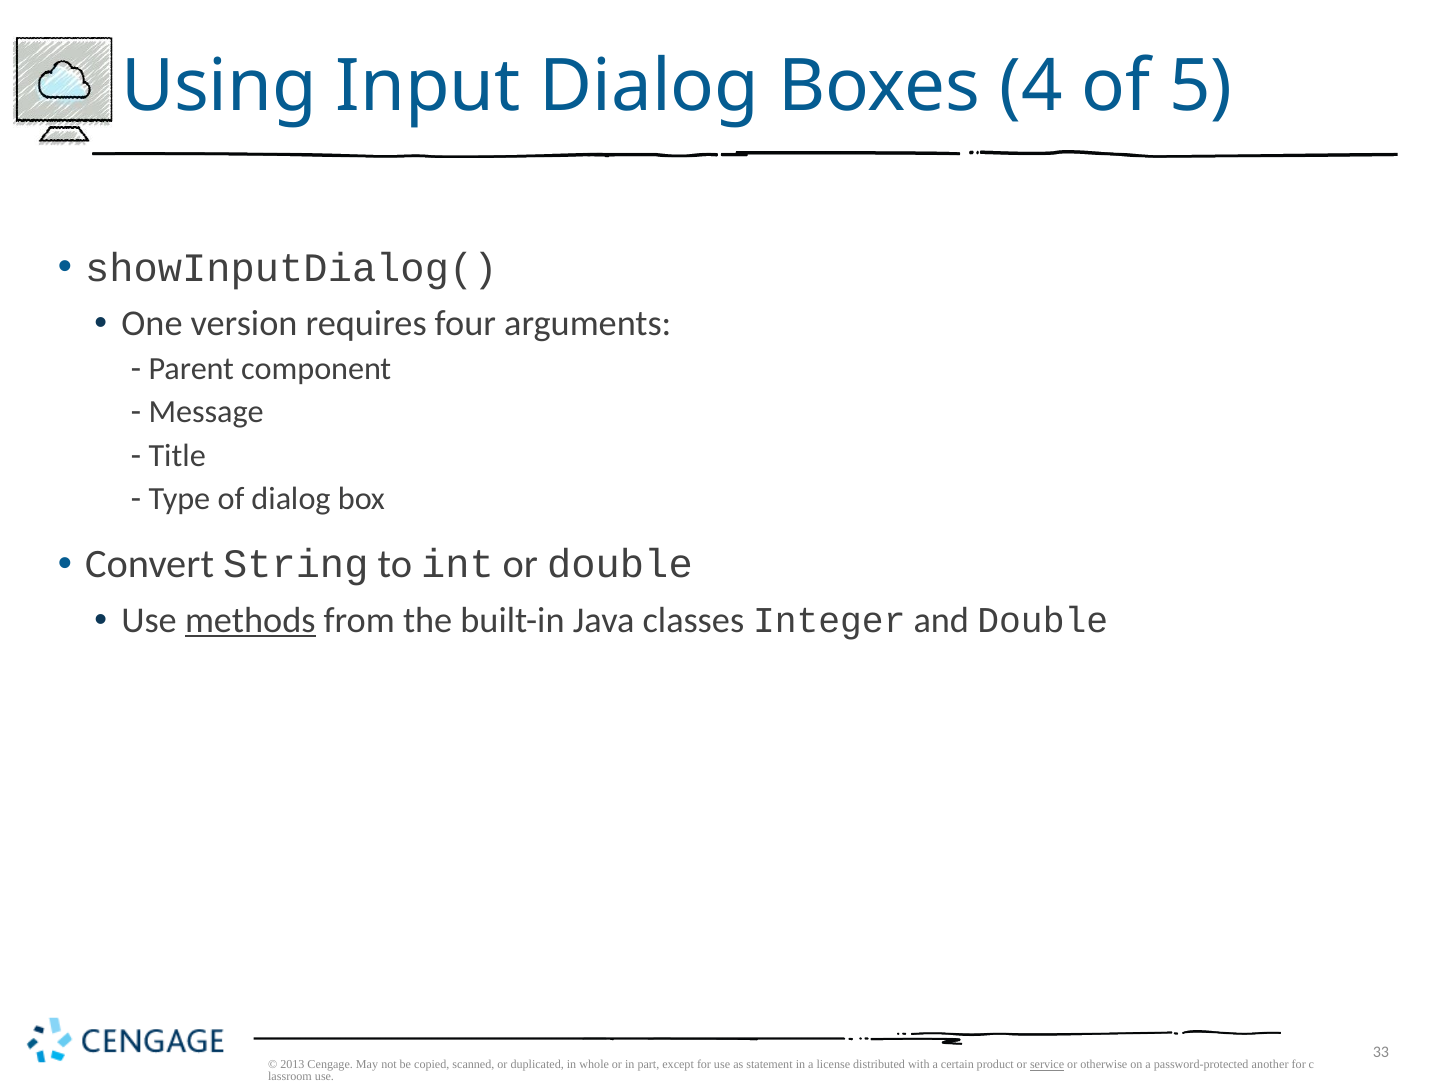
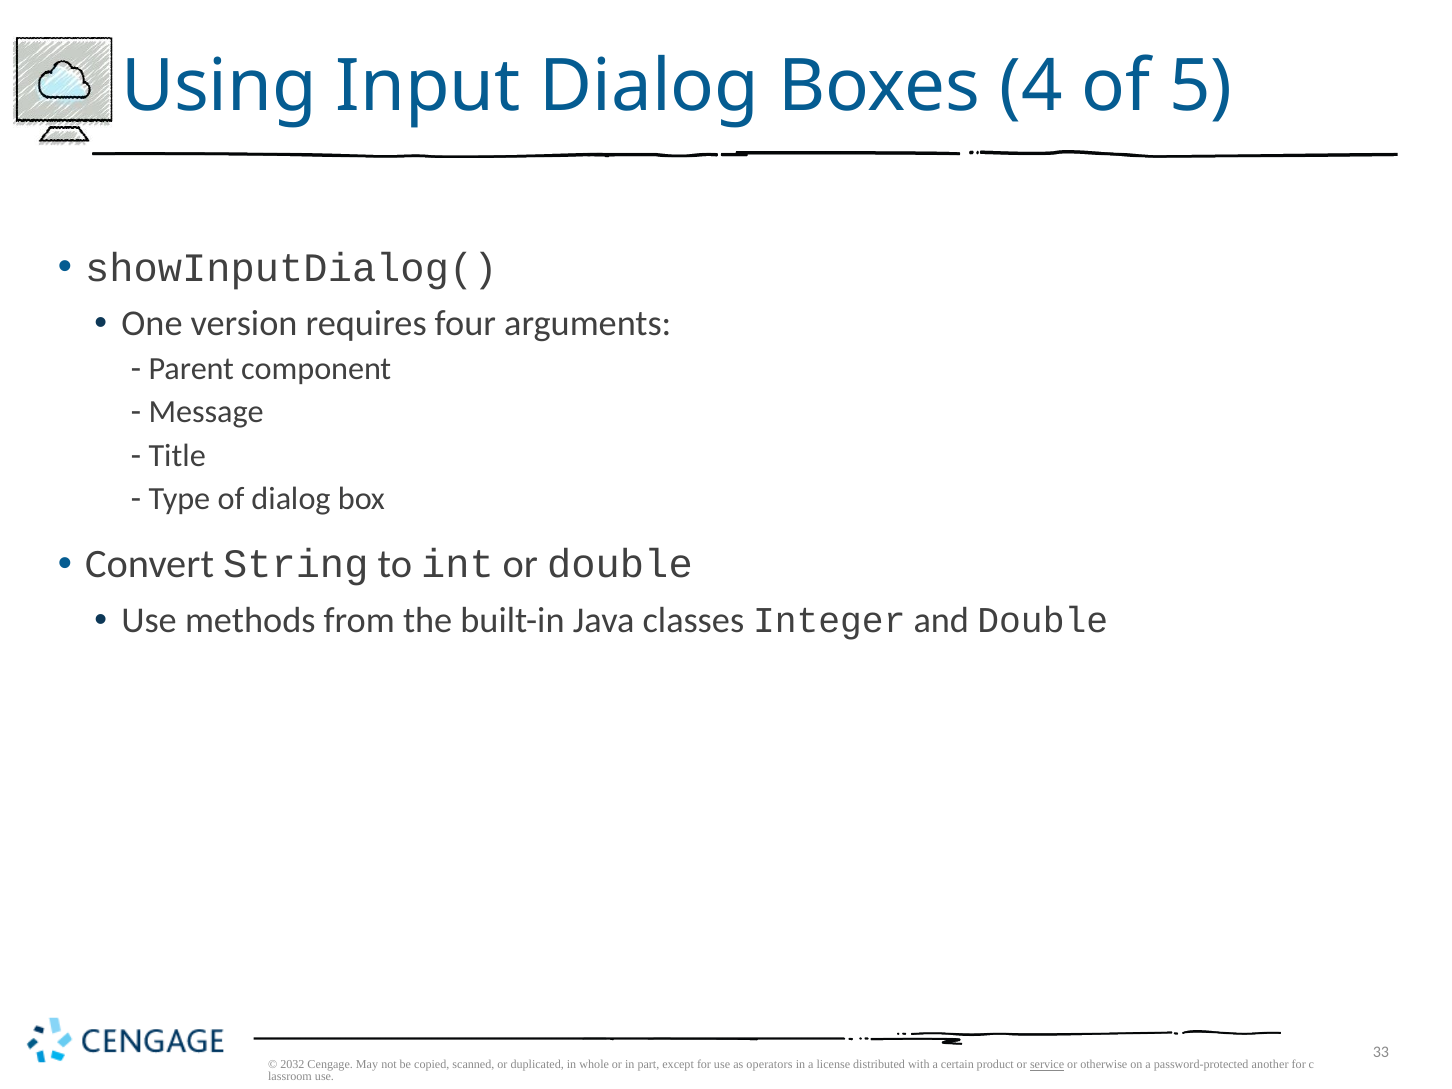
methods underline: present -> none (250, 620)
2013: 2013 -> 2032 (292, 1065)
statement: statement -> operators (769, 1065)
